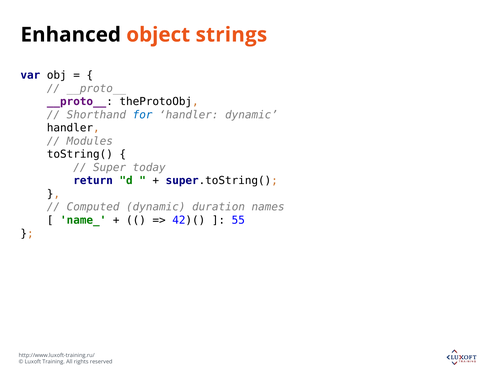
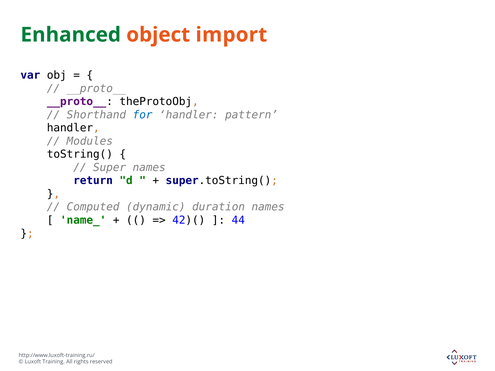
Enhanced colour: black -> green (71, 35)
strings: strings -> import (231, 35)
handler dynamic: dynamic -> pattern (252, 115)
Super today: today -> names (149, 168)
55: 55 -> 44 (238, 220)
